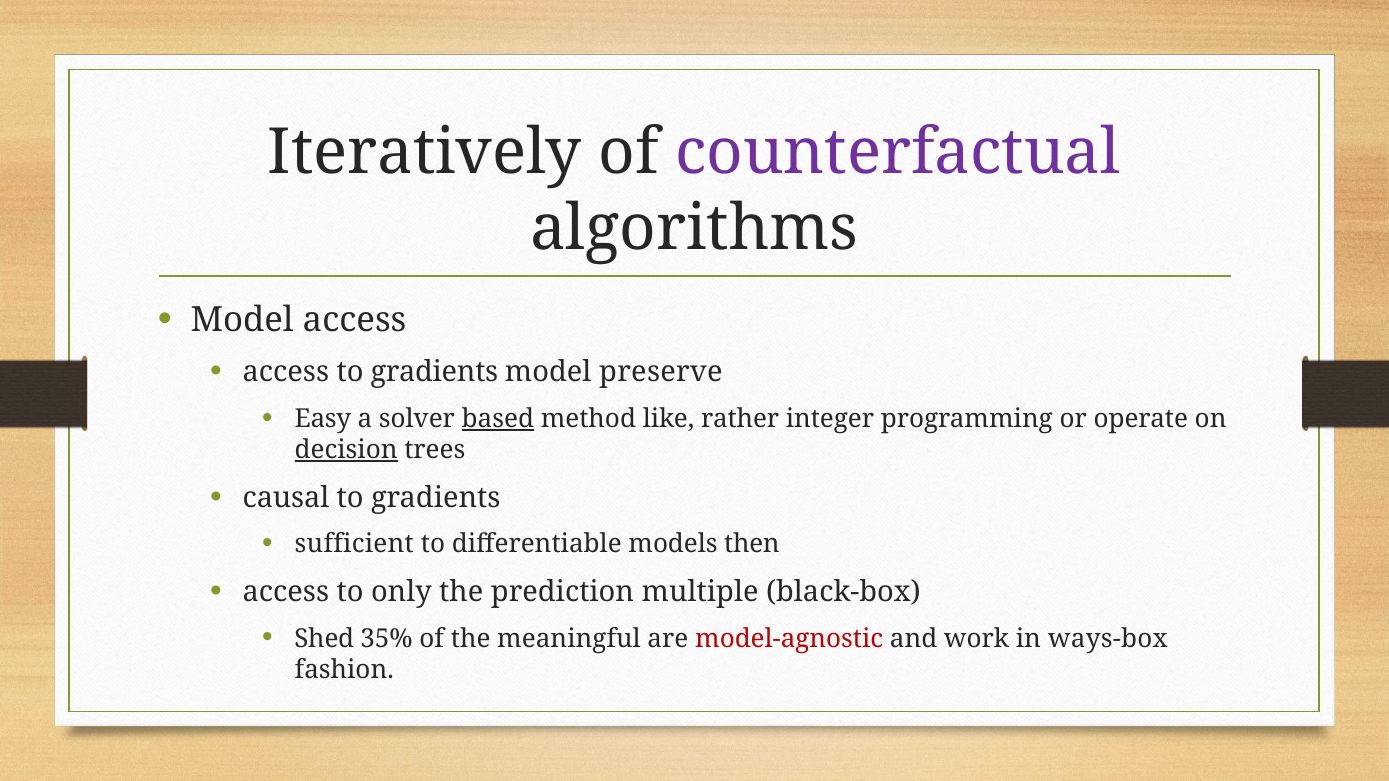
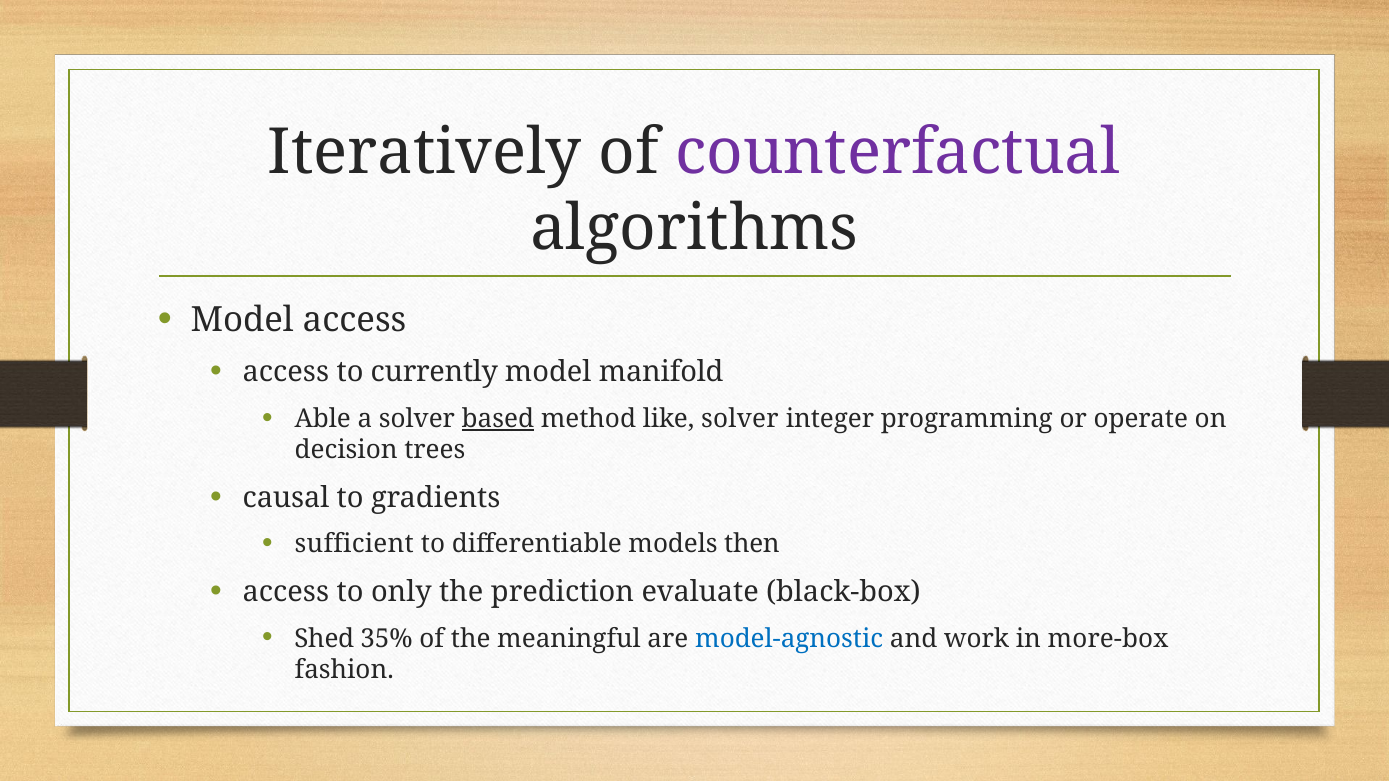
access to gradients: gradients -> currently (434, 372)
preserve: preserve -> manifold (661, 372)
Easy: Easy -> Able (323, 419)
like rather: rather -> solver (740, 419)
decision underline: present -> none (346, 450)
multiple: multiple -> evaluate (700, 592)
model-agnostic colour: red -> blue (789, 639)
ways-box: ways-box -> more-box (1108, 639)
